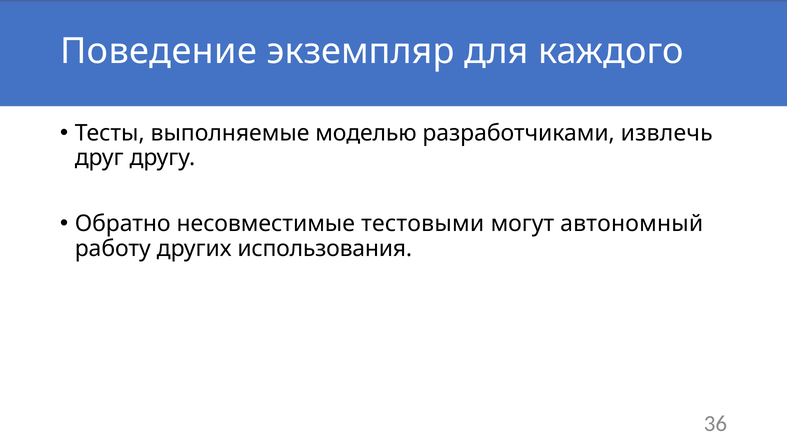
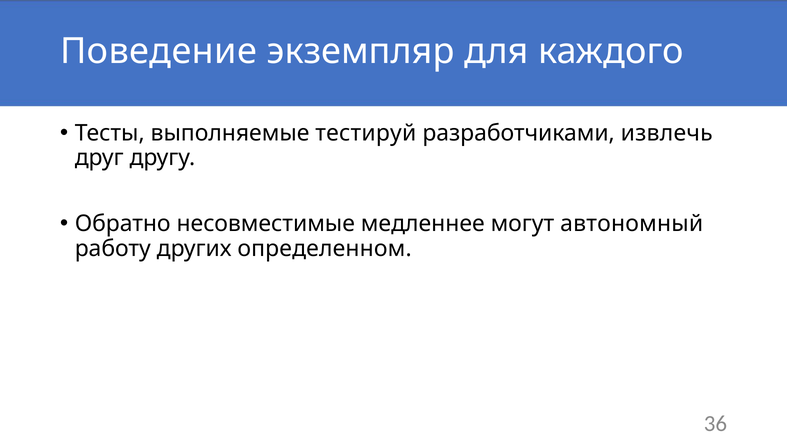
моделью: моделью -> тестируй (366, 133)
тестовыми: тестовыми -> медленнее (423, 224)
использования: использования -> определенном (325, 248)
